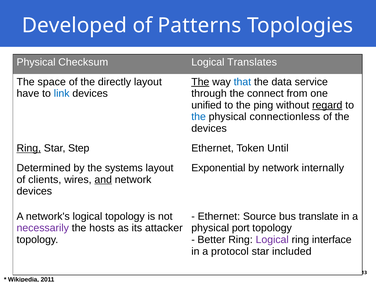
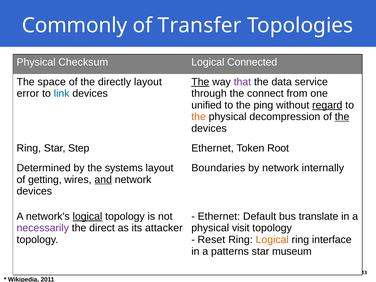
Developed: Developed -> Commonly (74, 25)
Patterns: Patterns -> Transfer (200, 25)
Translates: Translates -> Connected (252, 62)
that colour: blue -> purple (242, 82)
have: have -> error (28, 93)
the colour: blue -> orange (199, 117)
connectionless: connectionless -> decompression (285, 117)
the underline: none -> present (342, 117)
Ring underline: present -> none (29, 148)
Until: Until -> Root (278, 148)
Exponential: Exponential -> Boundaries (218, 168)
clients: clients -> getting (45, 180)
logical underline: none -> present (87, 216)
Source: Source -> Default (260, 216)
hosts: hosts -> direct (102, 228)
port: port -> visit (241, 228)
Better: Better -> Reset (211, 240)
Logical colour: purple -> orange (272, 240)
protocol: protocol -> patterns (230, 251)
included: included -> museum (292, 251)
